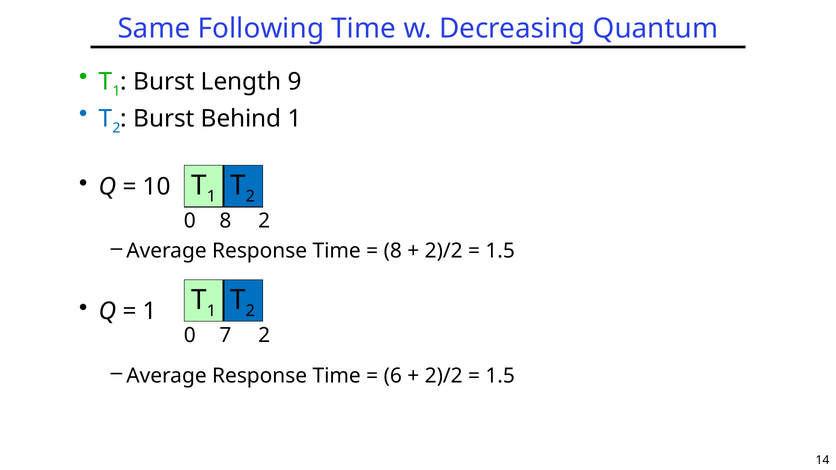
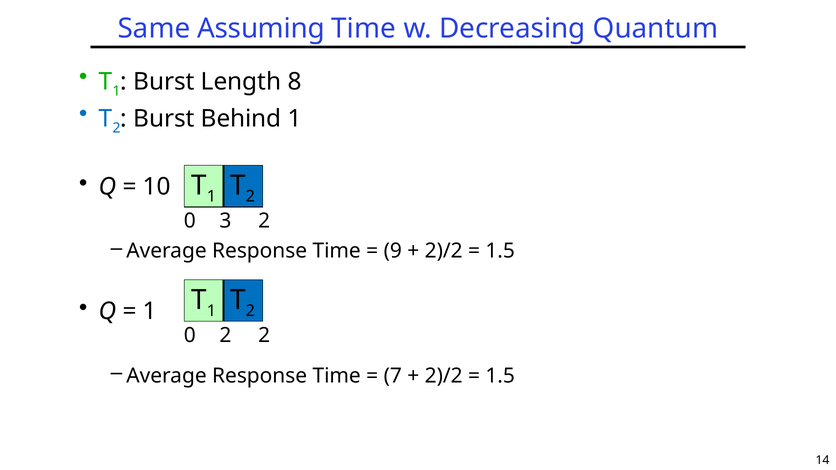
Following: Following -> Assuming (261, 29)
9: 9 -> 8 (295, 82)
0 8: 8 -> 3 (225, 221)
8: 8 -> 9 (393, 251)
0 7: 7 -> 2 (225, 336)
6: 6 -> 7 (393, 376)
